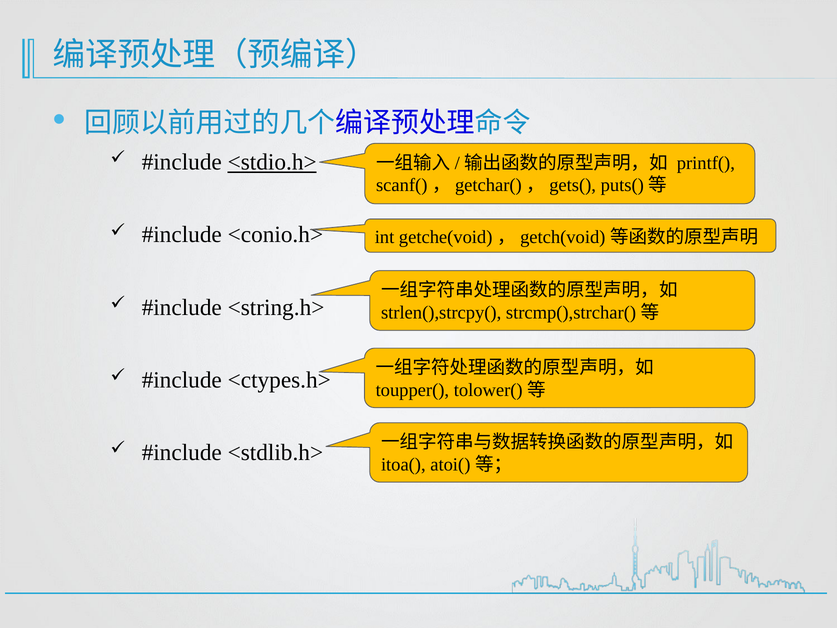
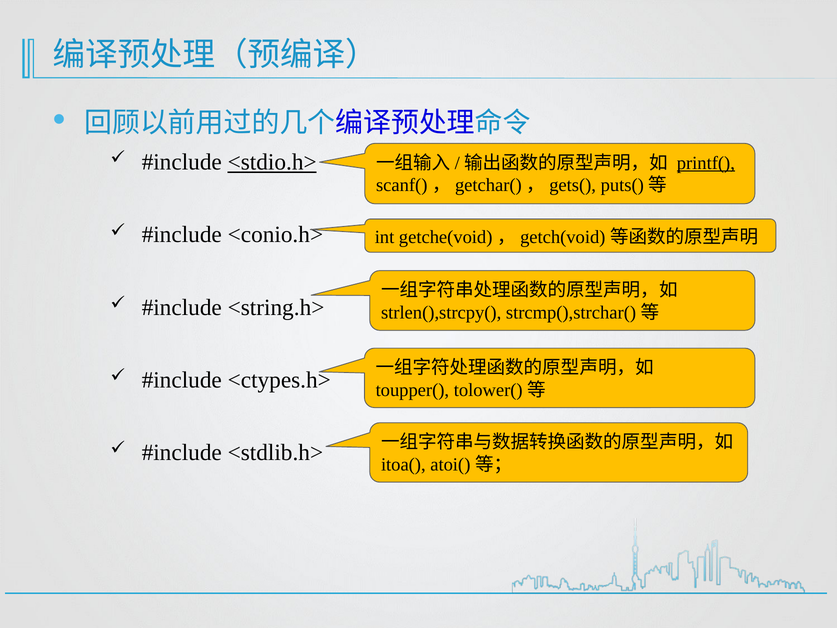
printf( underline: none -> present (706, 163)
